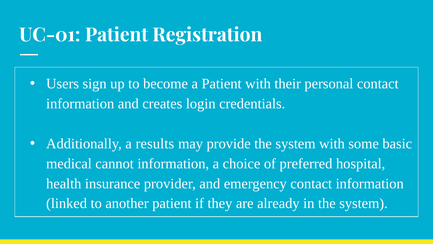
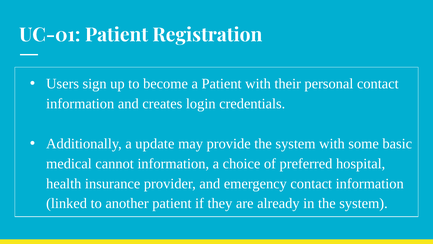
results: results -> update (155, 143)
